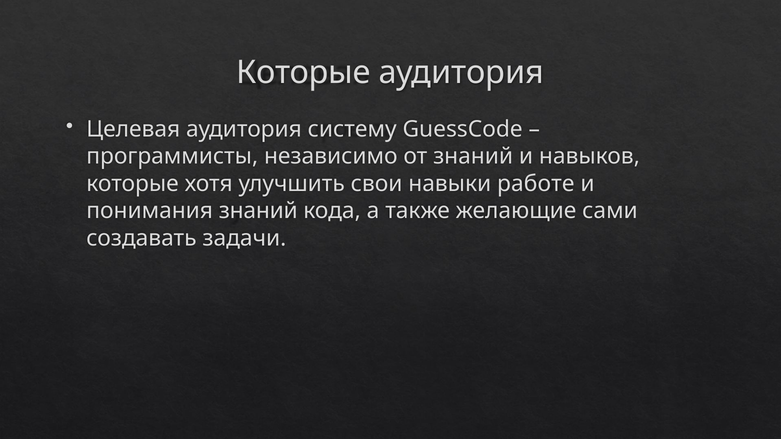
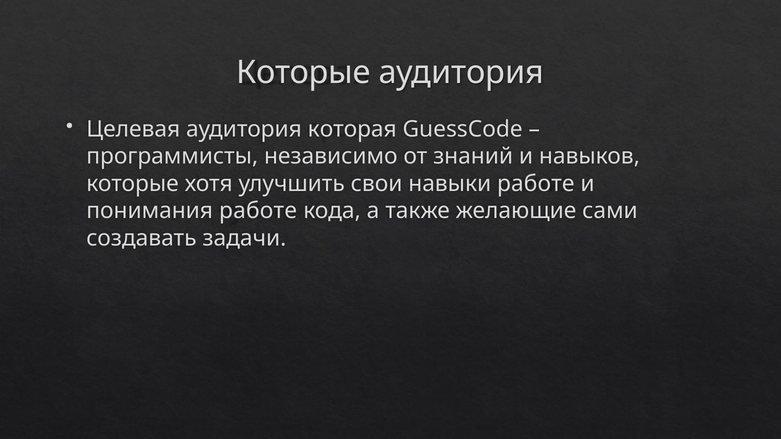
систему: систему -> которая (352, 129)
понимания знаний: знаний -> работе (258, 211)
